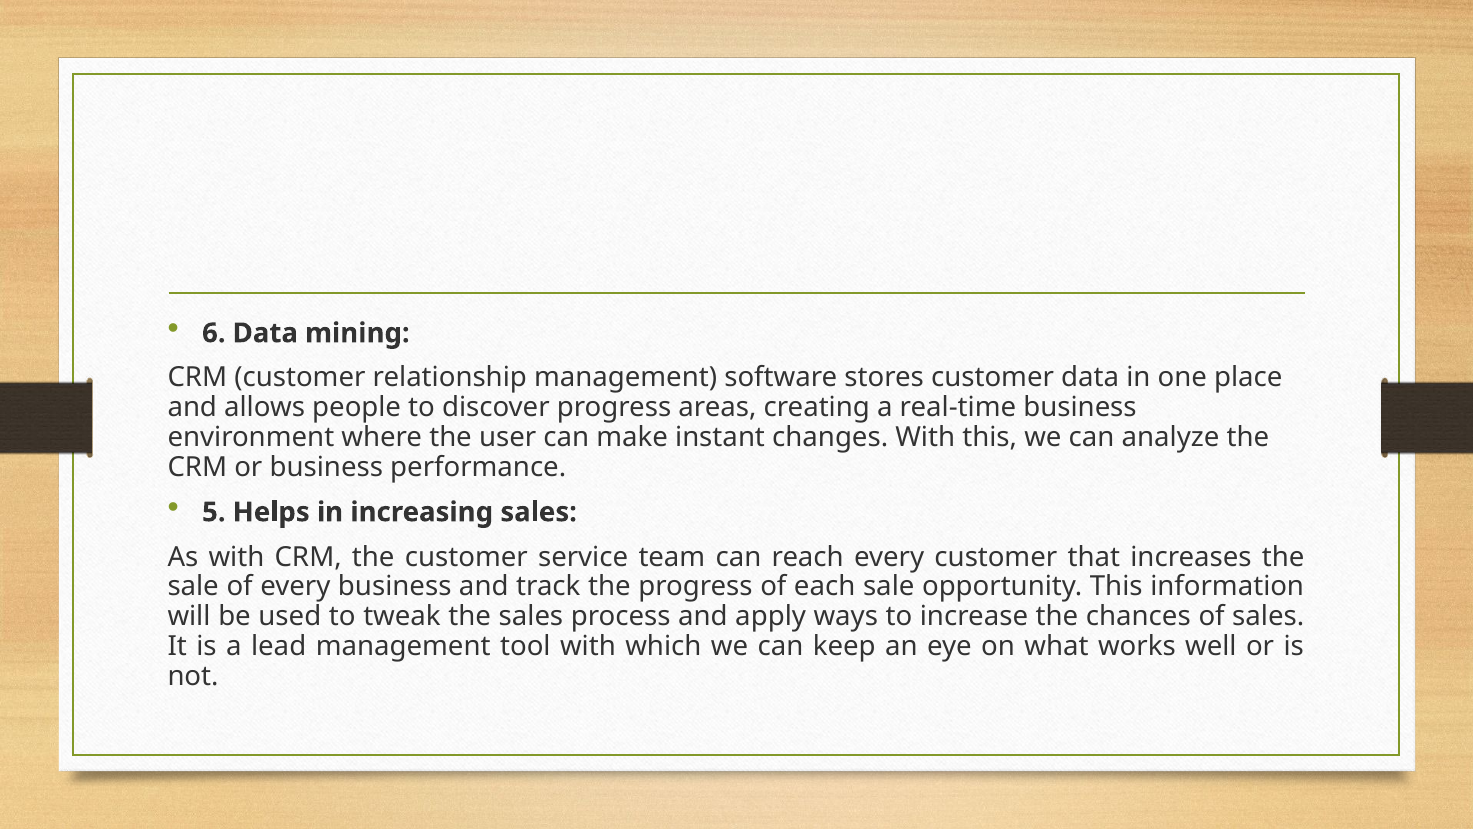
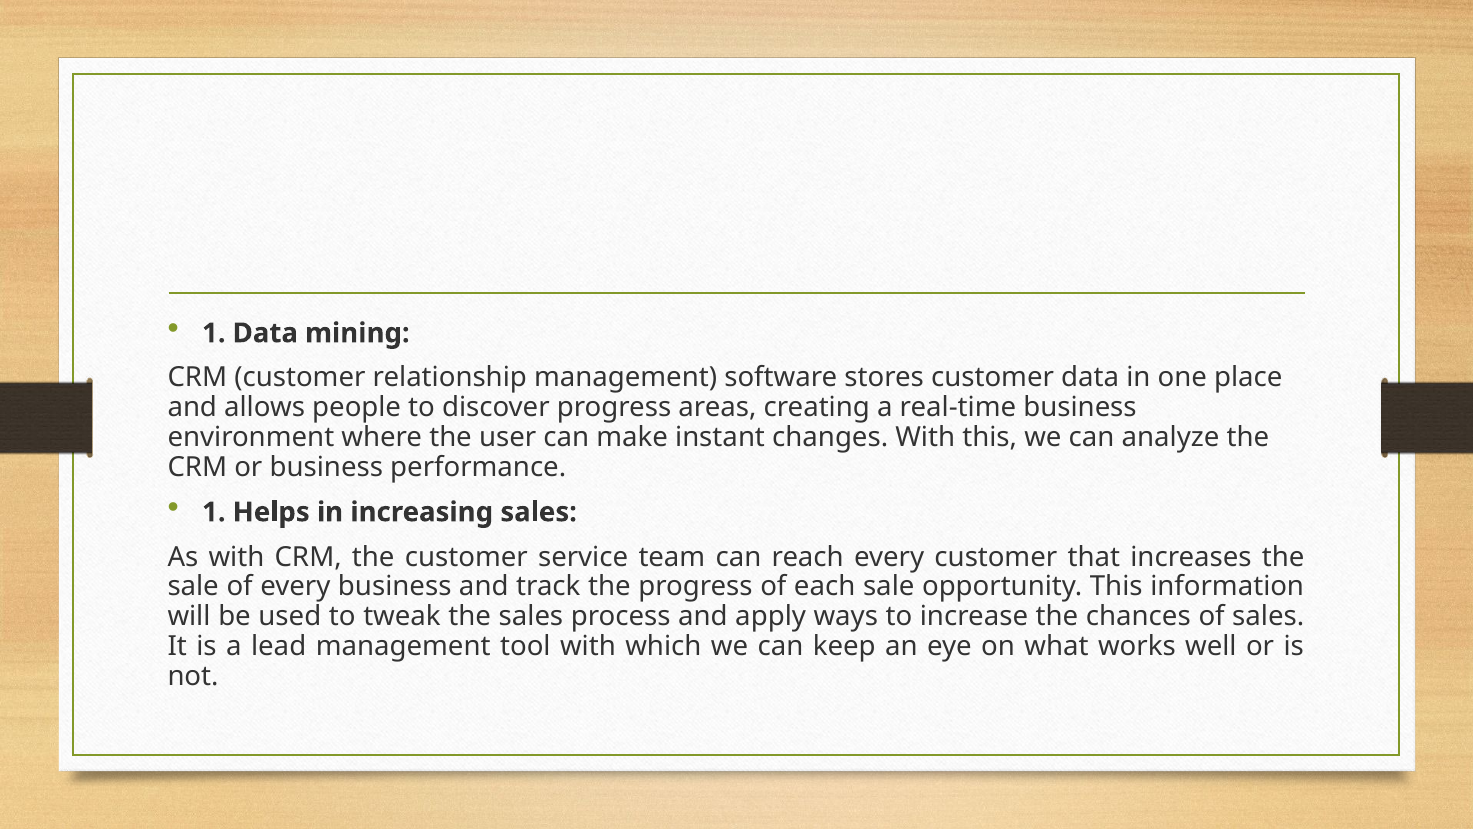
6: 6 -> 1 (214, 333)
5: 5 -> 1 (214, 512)
